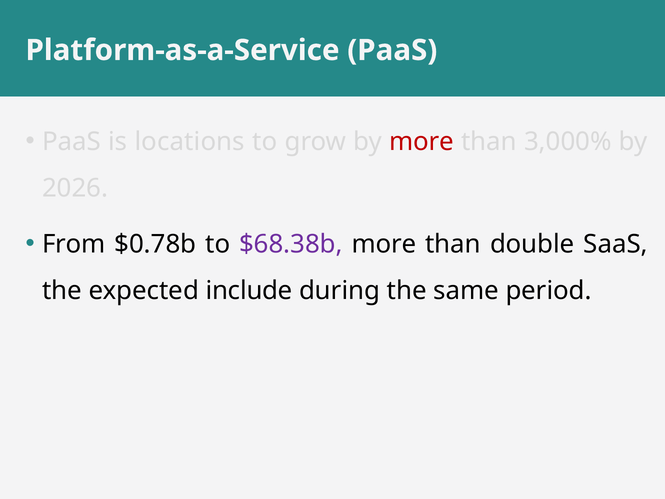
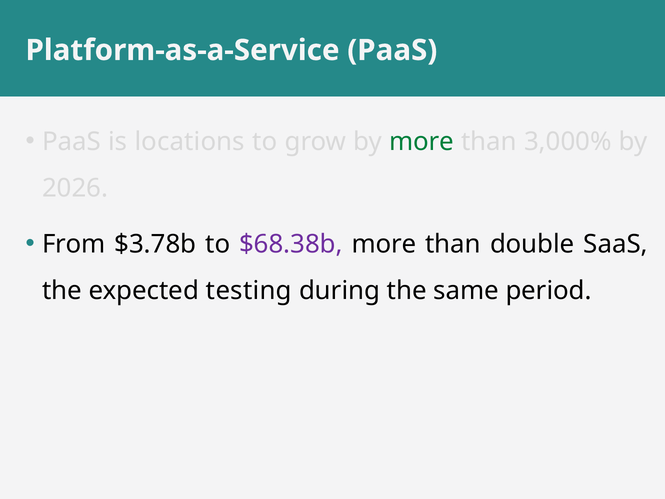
more colour: red -> green (422, 142)
$0.78b: $0.78b -> $3.78b (155, 244)
include: include -> testing (249, 291)
